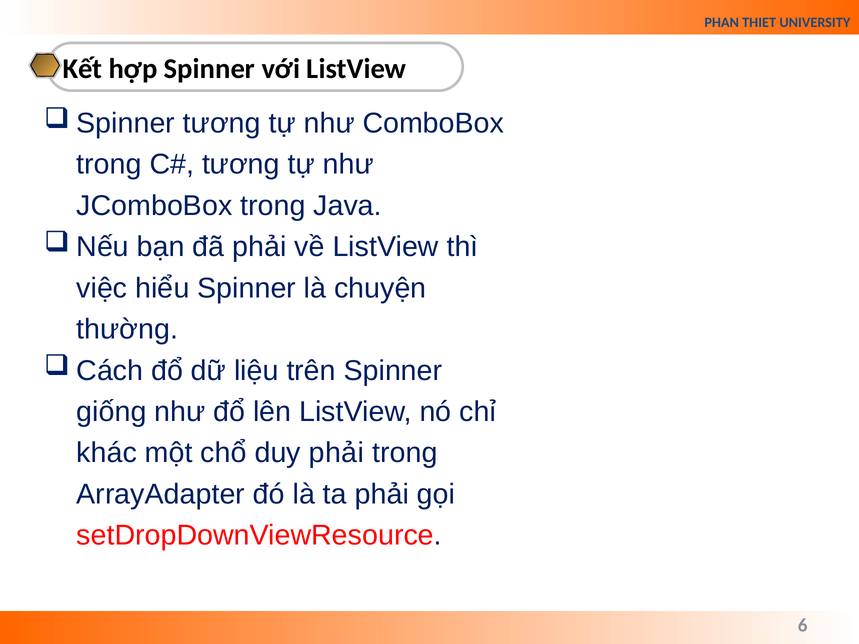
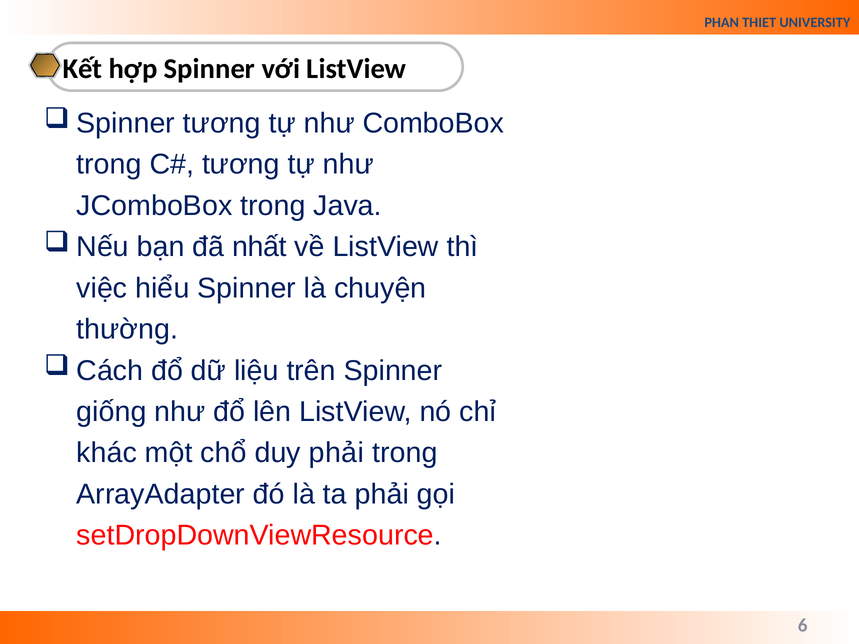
đã phải: phải -> nhất (259, 247)
